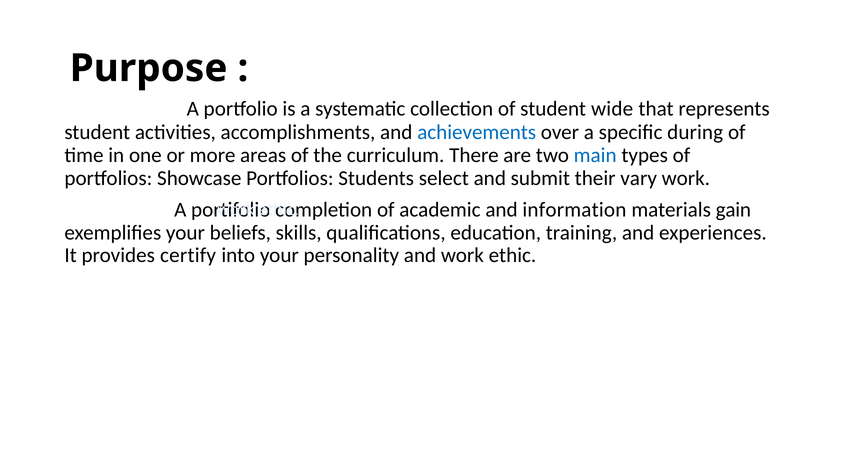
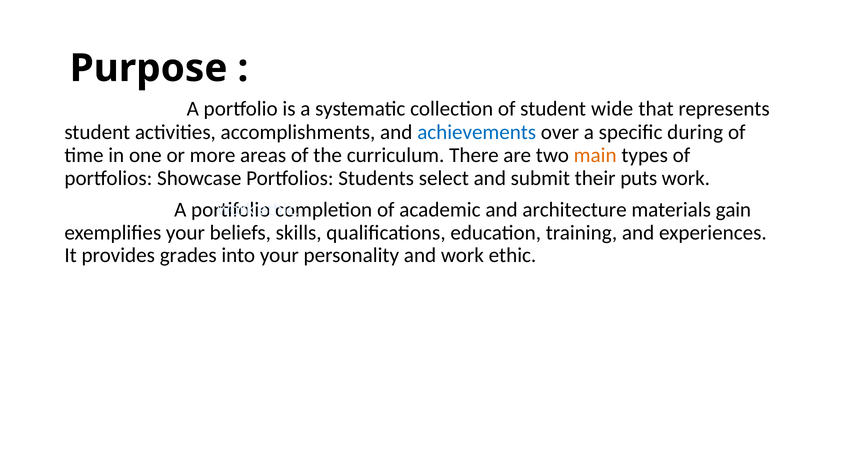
main colour: blue -> orange (595, 155)
vary: vary -> puts (639, 178)
information: information -> architecture (575, 210)
certify: certify -> grades (188, 255)
